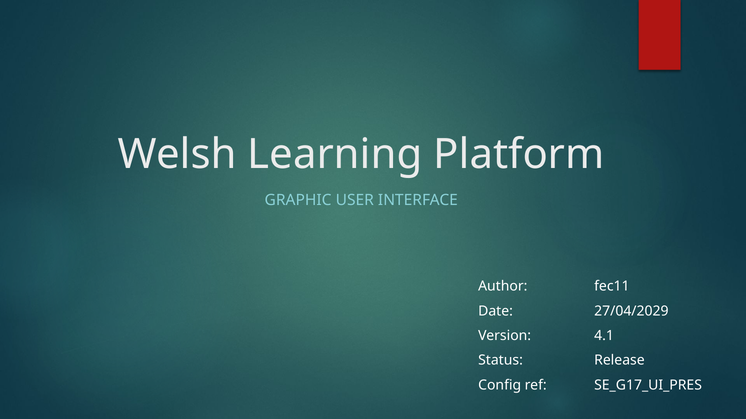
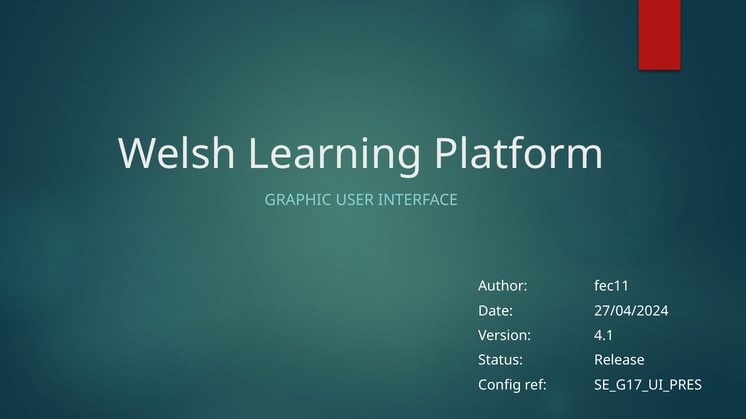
27/04/2029: 27/04/2029 -> 27/04/2024 (631, 311)
